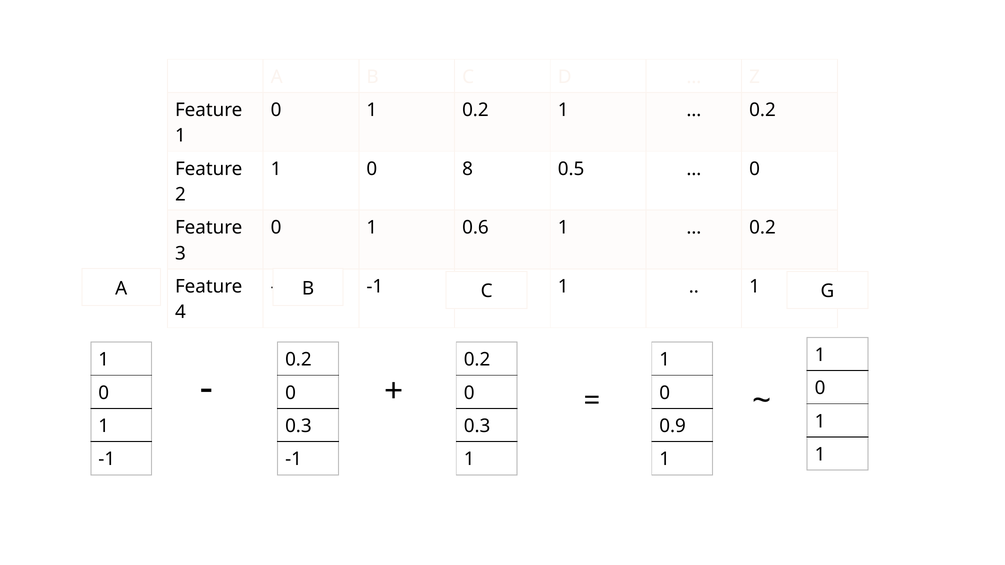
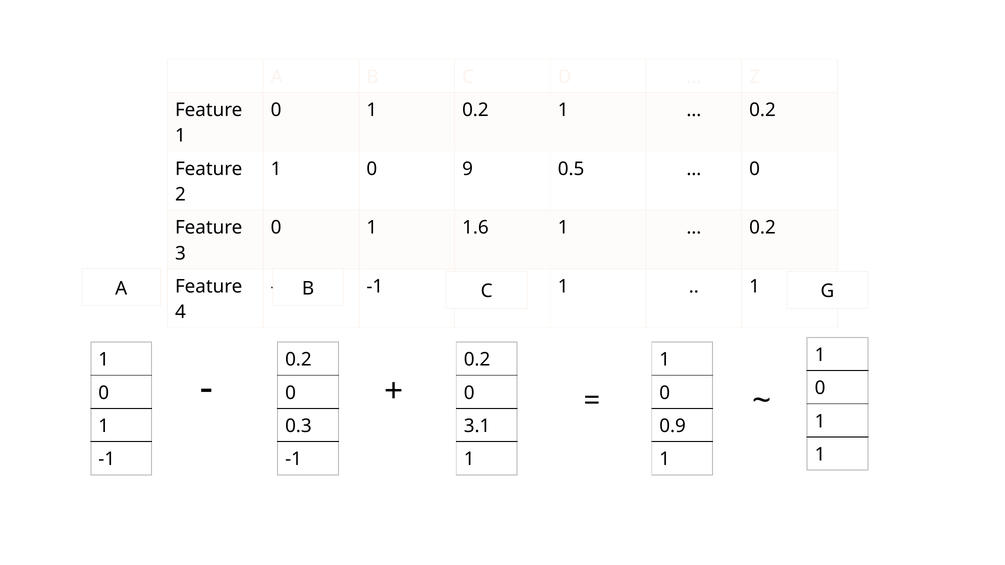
8: 8 -> 9 (468, 169)
0.6: 0.6 -> 1.6 (475, 228)
0.3: 0.3 -> 3.1 (477, 426)
